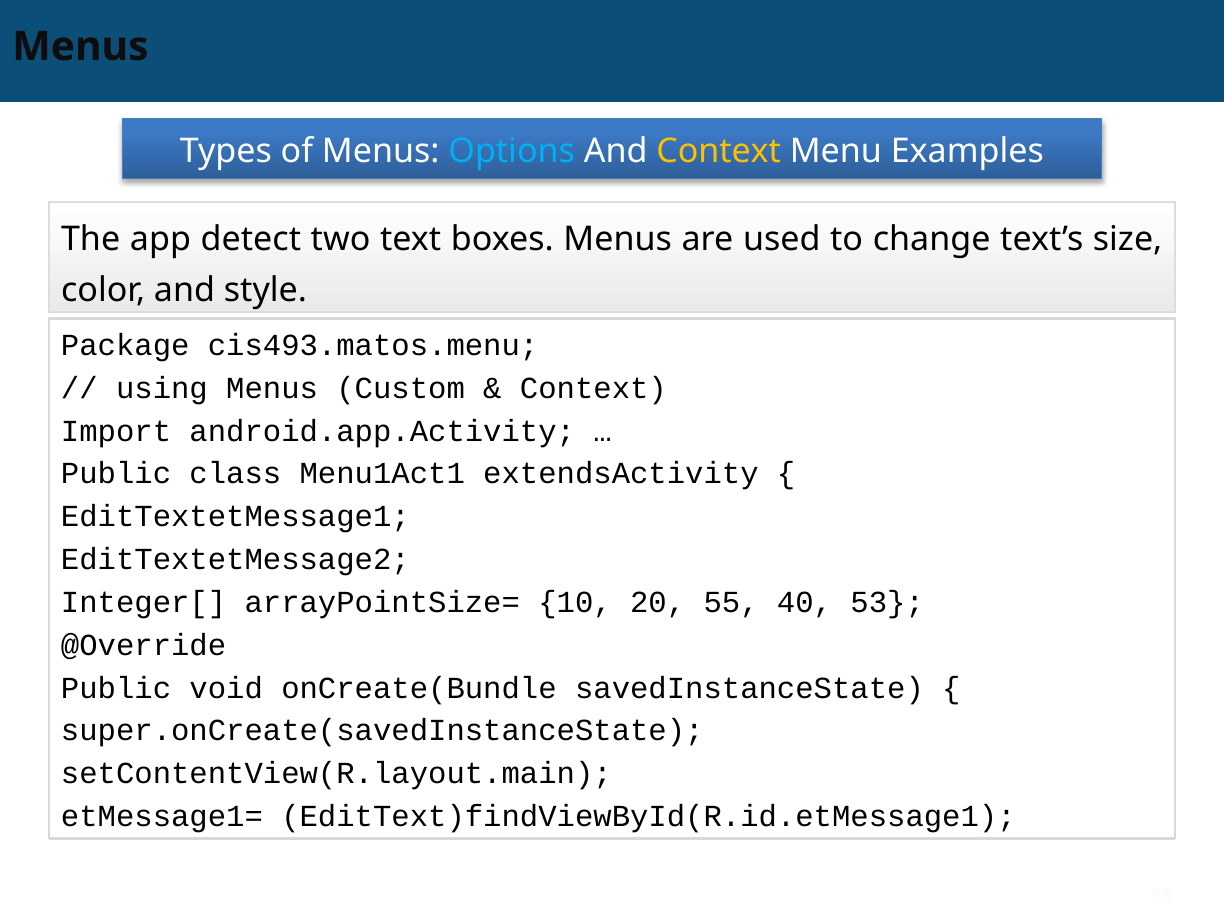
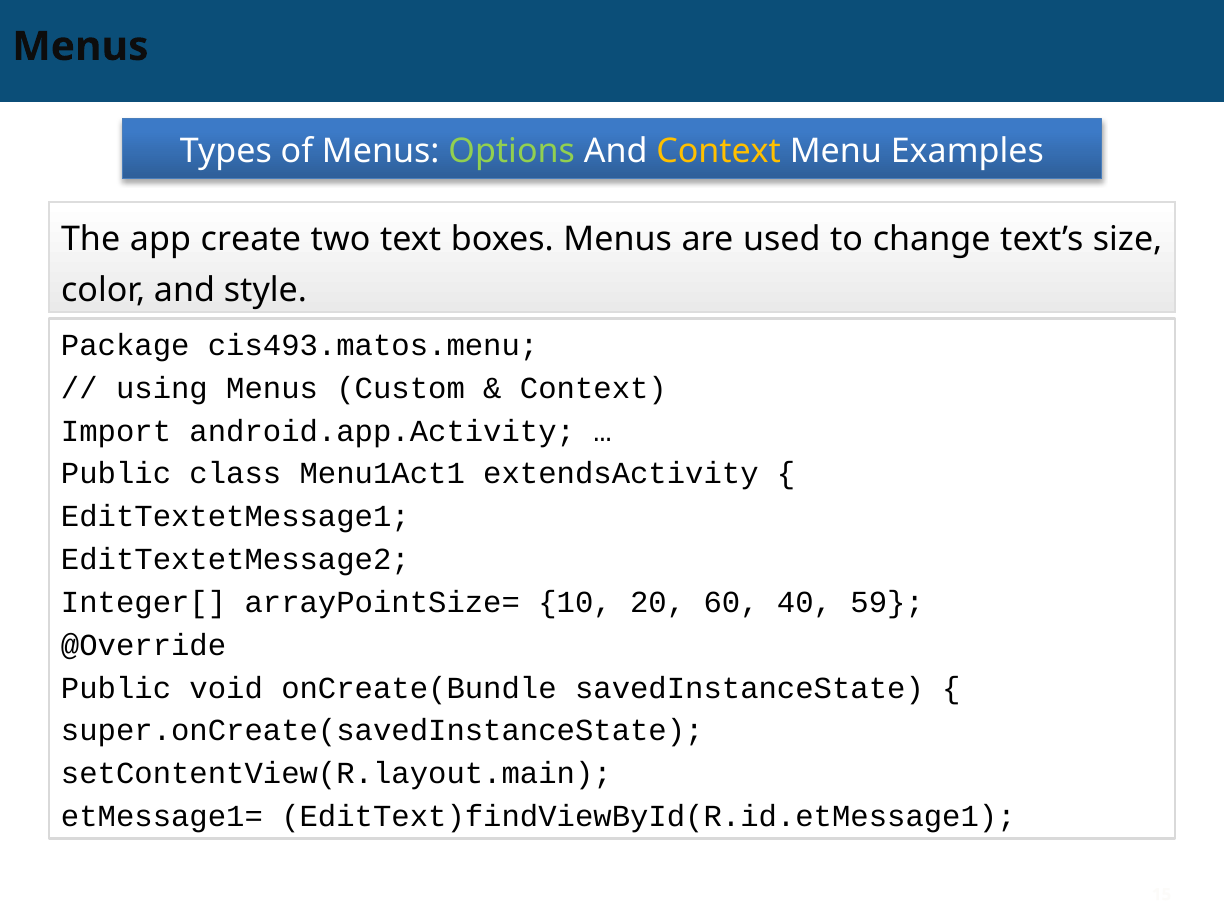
Options colour: light blue -> light green (512, 151)
detect: detect -> create (251, 239)
55: 55 -> 60 (731, 602)
53: 53 -> 59 (887, 602)
